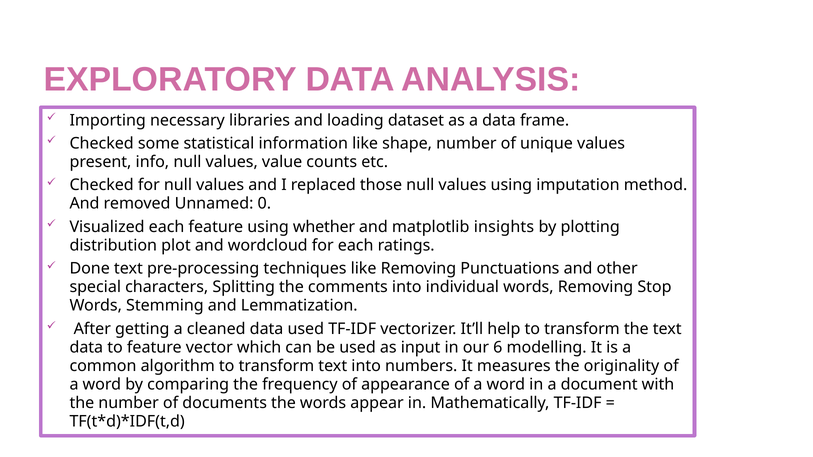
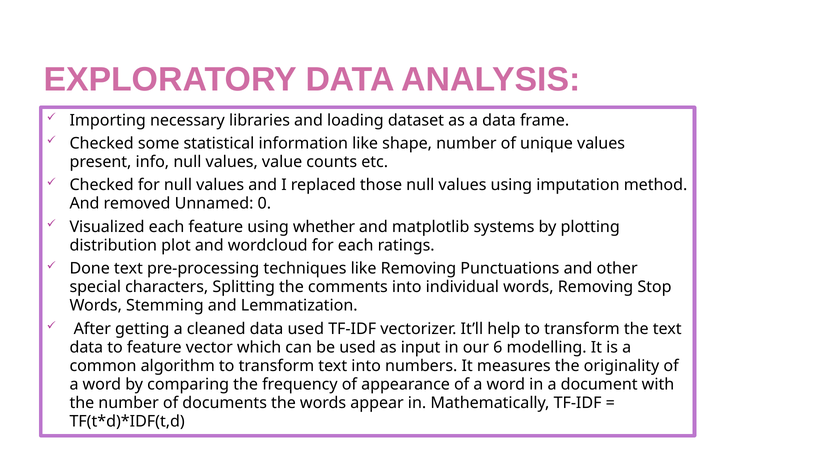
insights: insights -> systems (504, 227)
